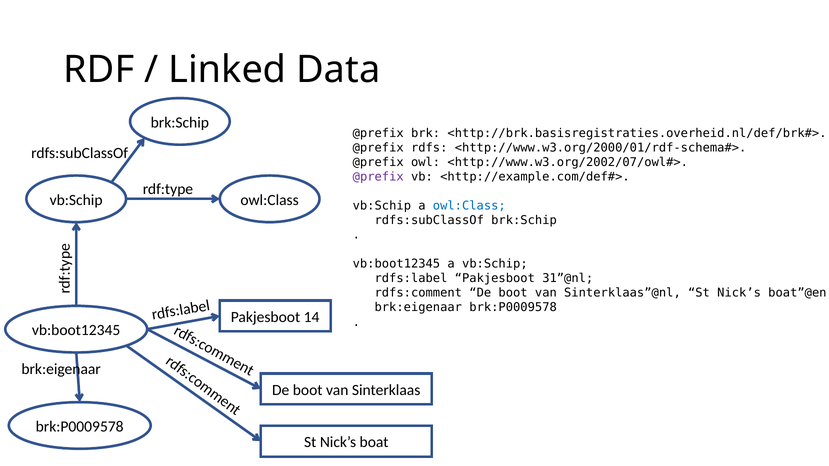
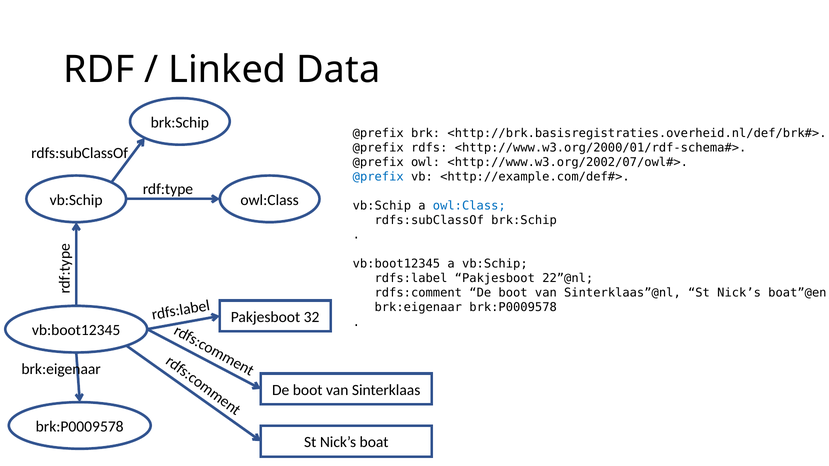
@prefix colour: purple -> blue (378, 177)
31”@nl: 31”@nl -> 22”@nl (568, 279)
14: 14 -> 32 (312, 317)
